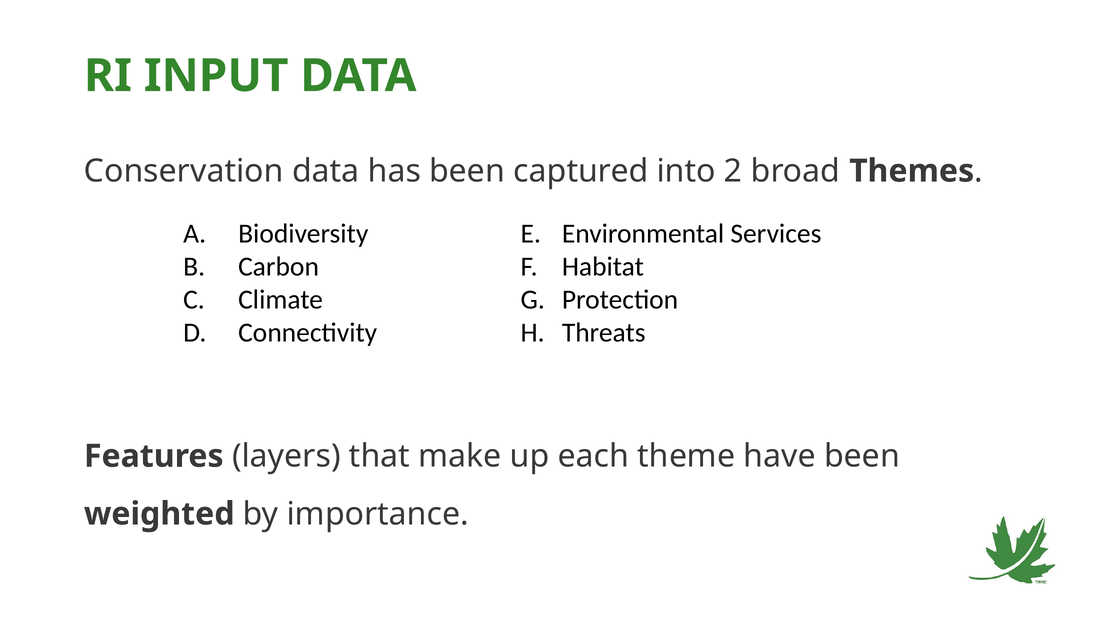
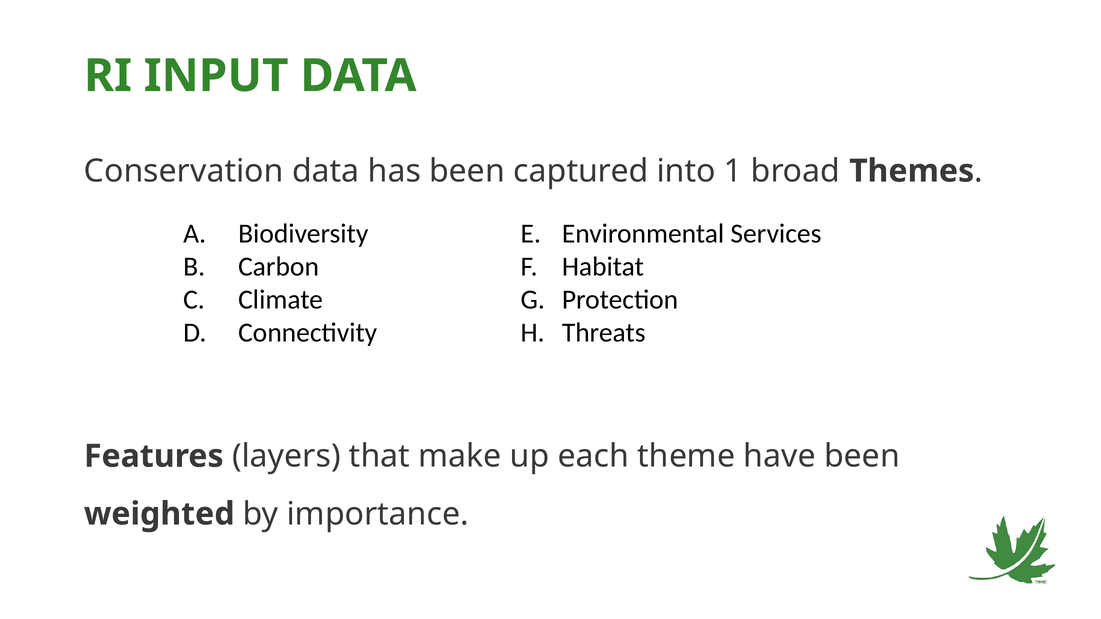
2: 2 -> 1 (733, 171)
